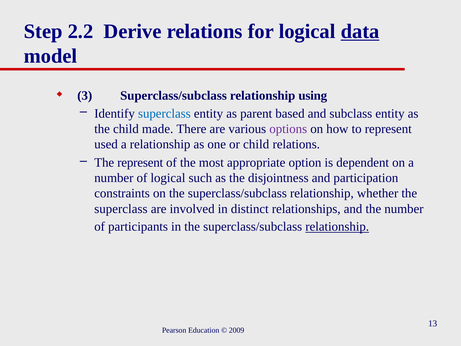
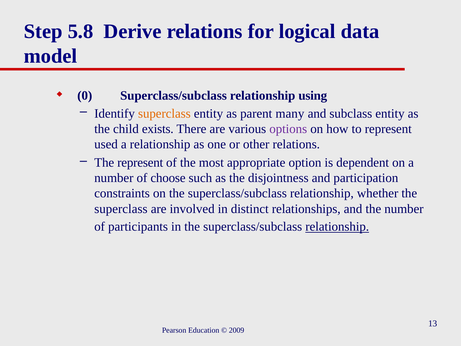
2.2: 2.2 -> 5.8 (80, 31)
data underline: present -> none (360, 31)
3: 3 -> 0 (85, 95)
superclass colour: blue -> orange (164, 113)
based: based -> many (290, 113)
made: made -> exists (158, 129)
or child: child -> other (256, 144)
of logical: logical -> choose (168, 178)
